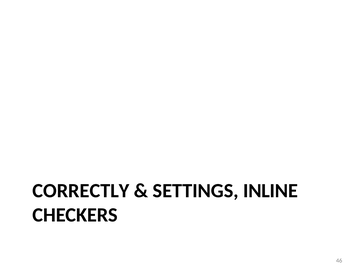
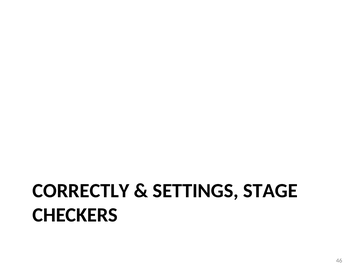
INLINE: INLINE -> STAGE (270, 191)
